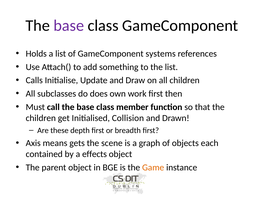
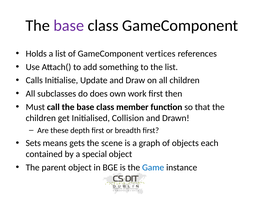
systems: systems -> vertices (161, 54)
Axis: Axis -> Sets (33, 143)
effects: effects -> special (95, 154)
Game colour: orange -> blue (153, 167)
